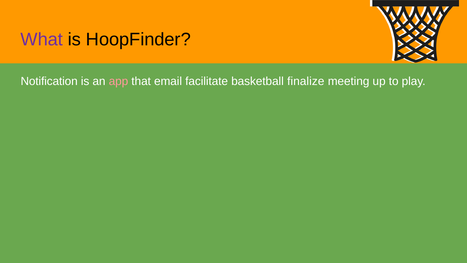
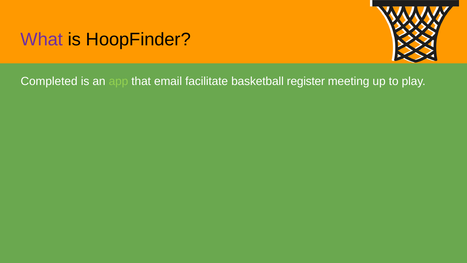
Notification: Notification -> Completed (49, 81)
app colour: pink -> light green (118, 81)
finalize: finalize -> register (306, 81)
